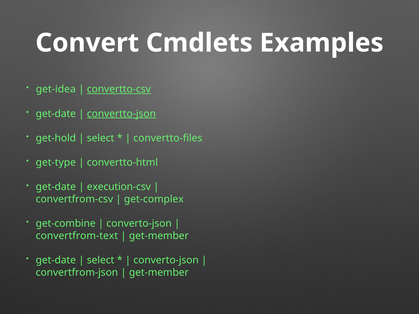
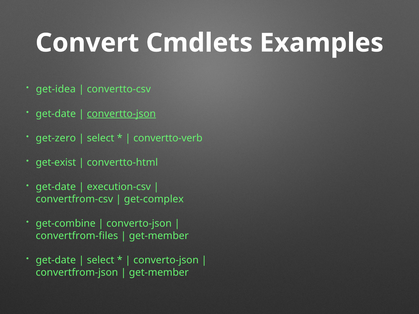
convertto-csv underline: present -> none (119, 89)
get-hold: get-hold -> get-zero (56, 138)
convertto-files: convertto-files -> convertto-verb (168, 138)
get-type: get-type -> get-exist (56, 163)
convertfrom-text: convertfrom-text -> convertfrom-files (77, 236)
